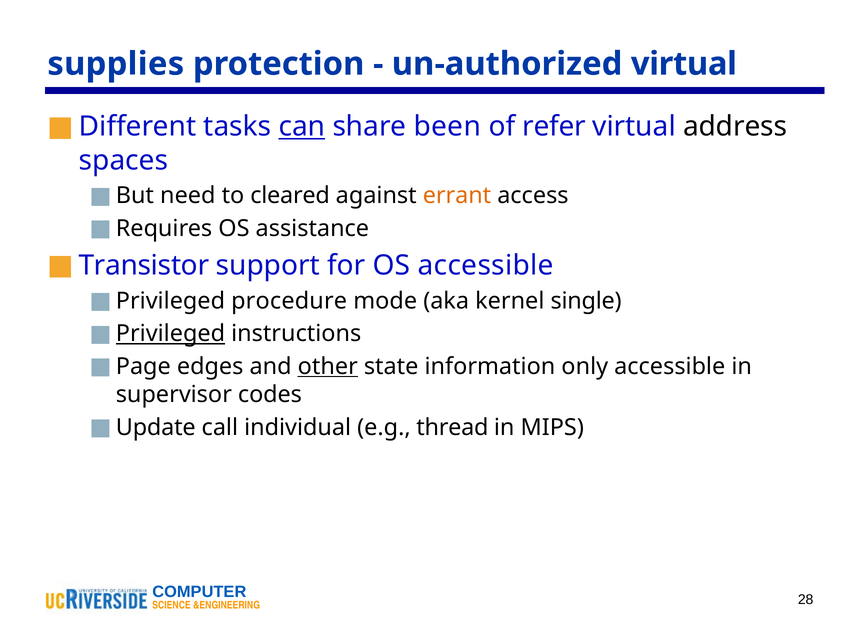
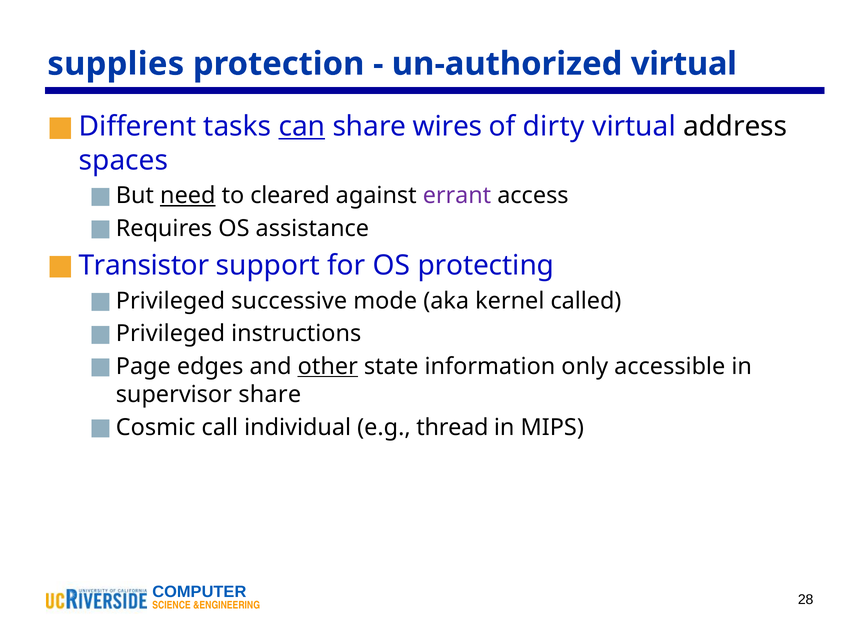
been: been -> wires (448, 127)
refer: refer -> dirty (554, 127)
need underline: none -> present (188, 196)
errant colour: orange -> purple (457, 196)
OS accessible: accessible -> protecting (486, 266)
procedure: procedure -> successive (289, 301)
single: single -> called (586, 301)
Privileged underline: present -> none (170, 334)
supervisor codes: codes -> share (270, 395)
Update: Update -> Cosmic (156, 428)
